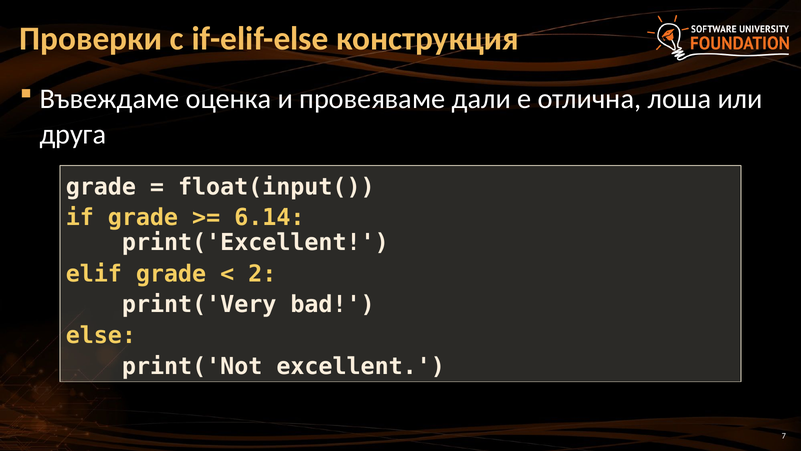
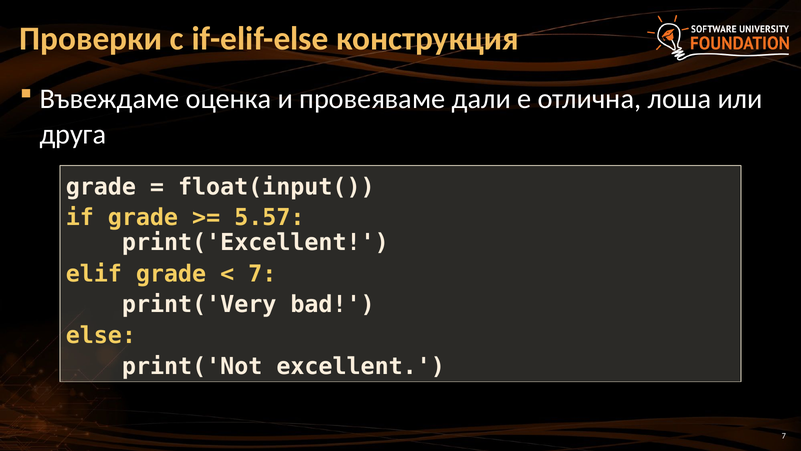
6.14: 6.14 -> 5.57 (269, 218)
2: 2 -> 7 (262, 274)
